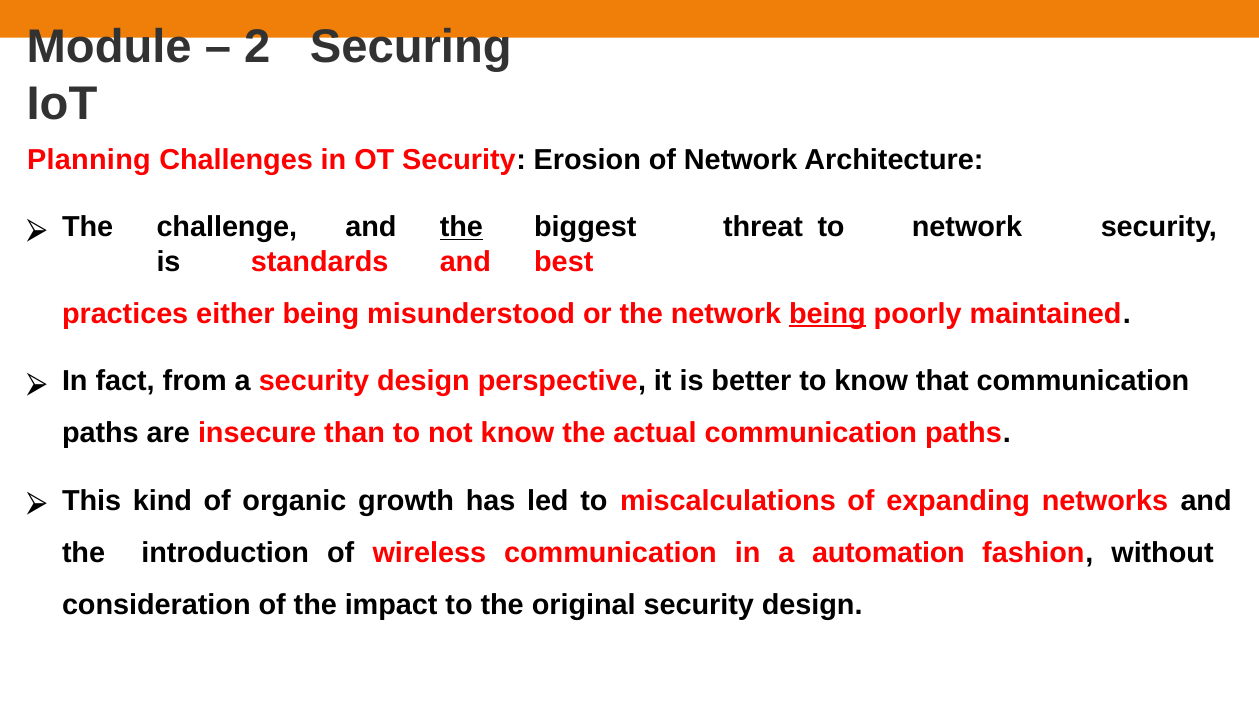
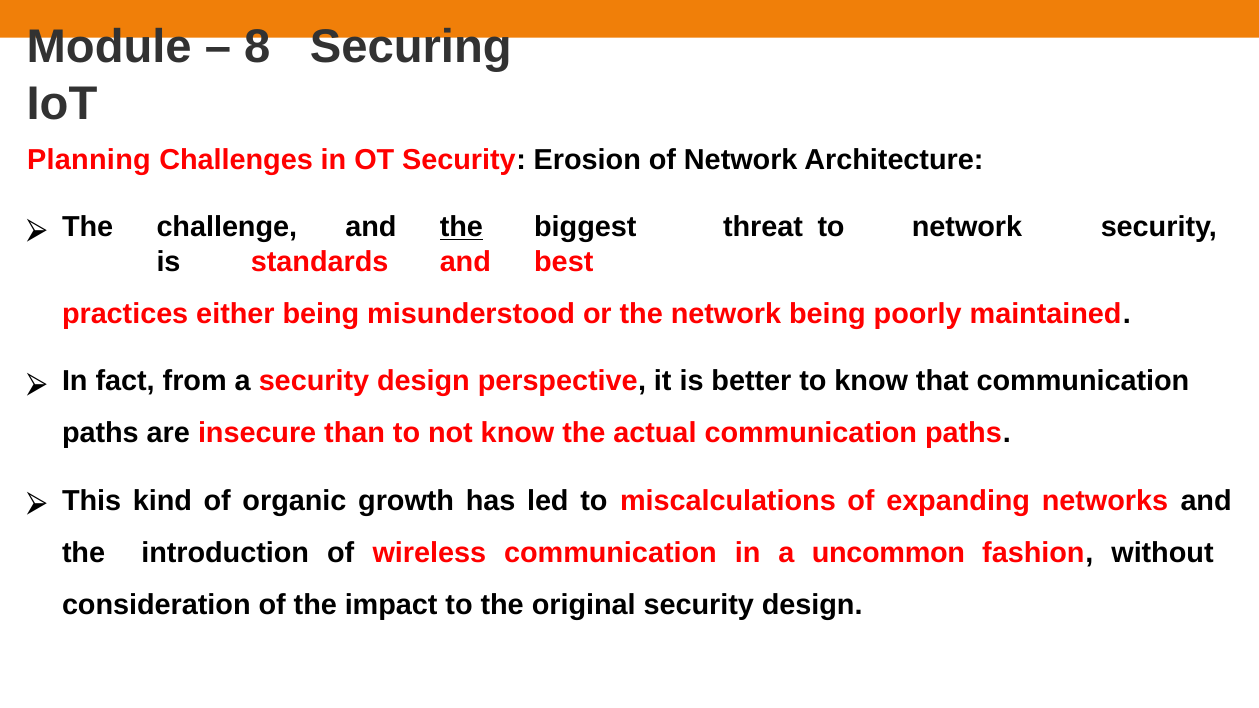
2: 2 -> 8 (257, 47)
being underline: present -> none (827, 314)
automation: automation -> uncommon (888, 553)
